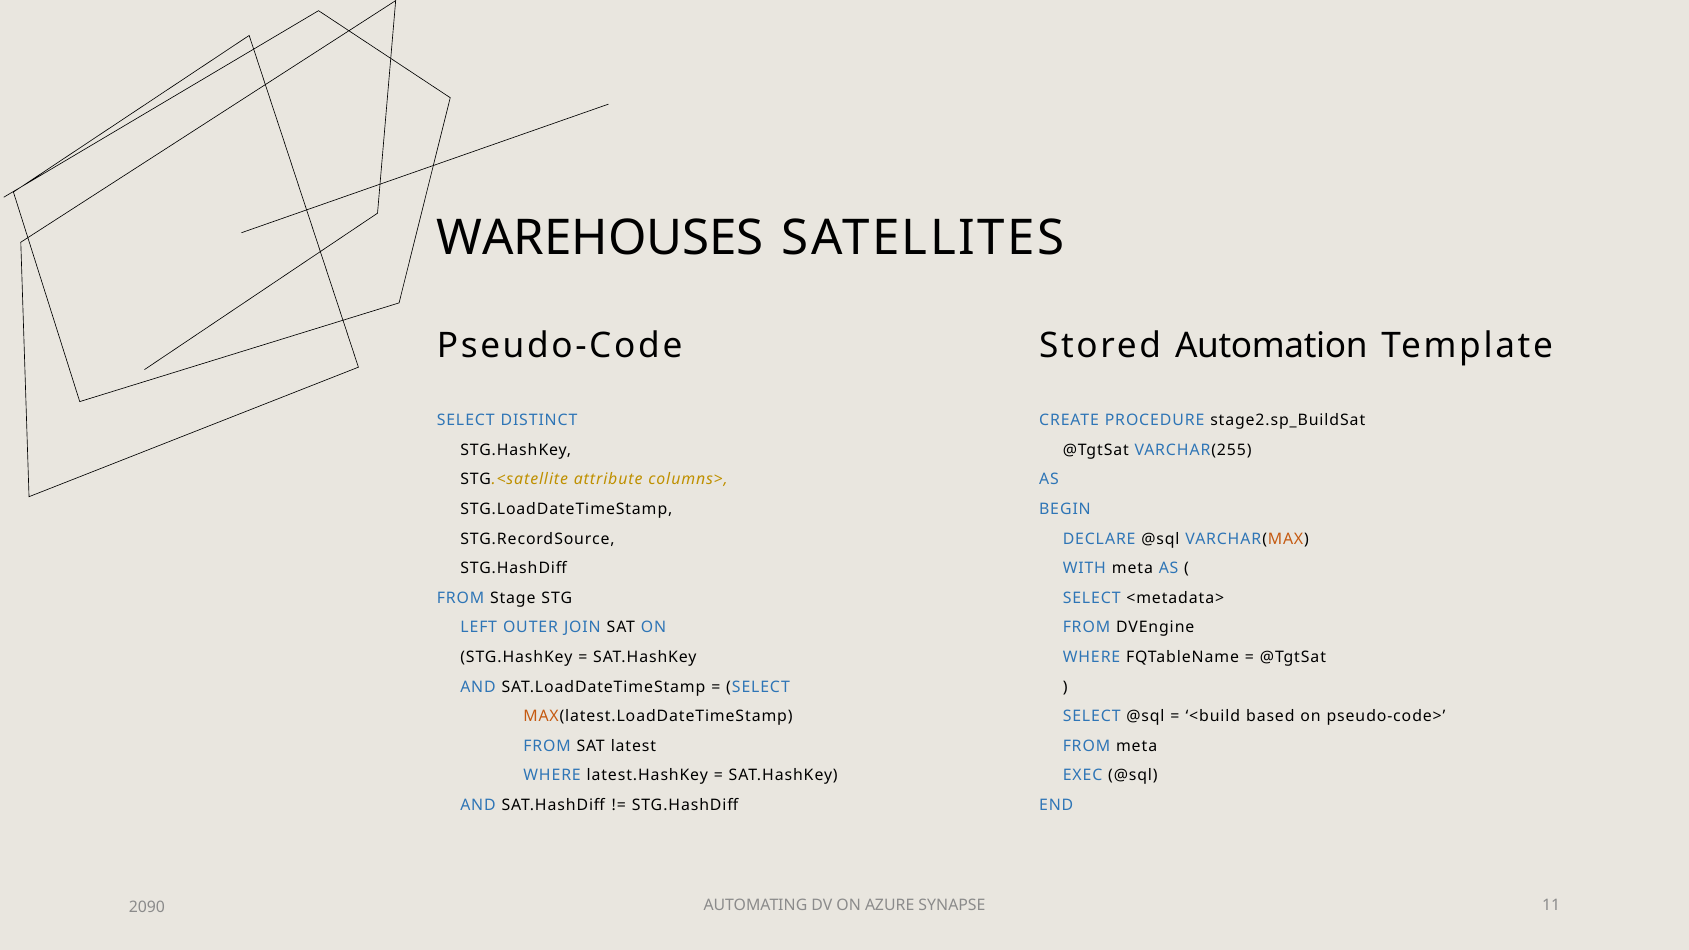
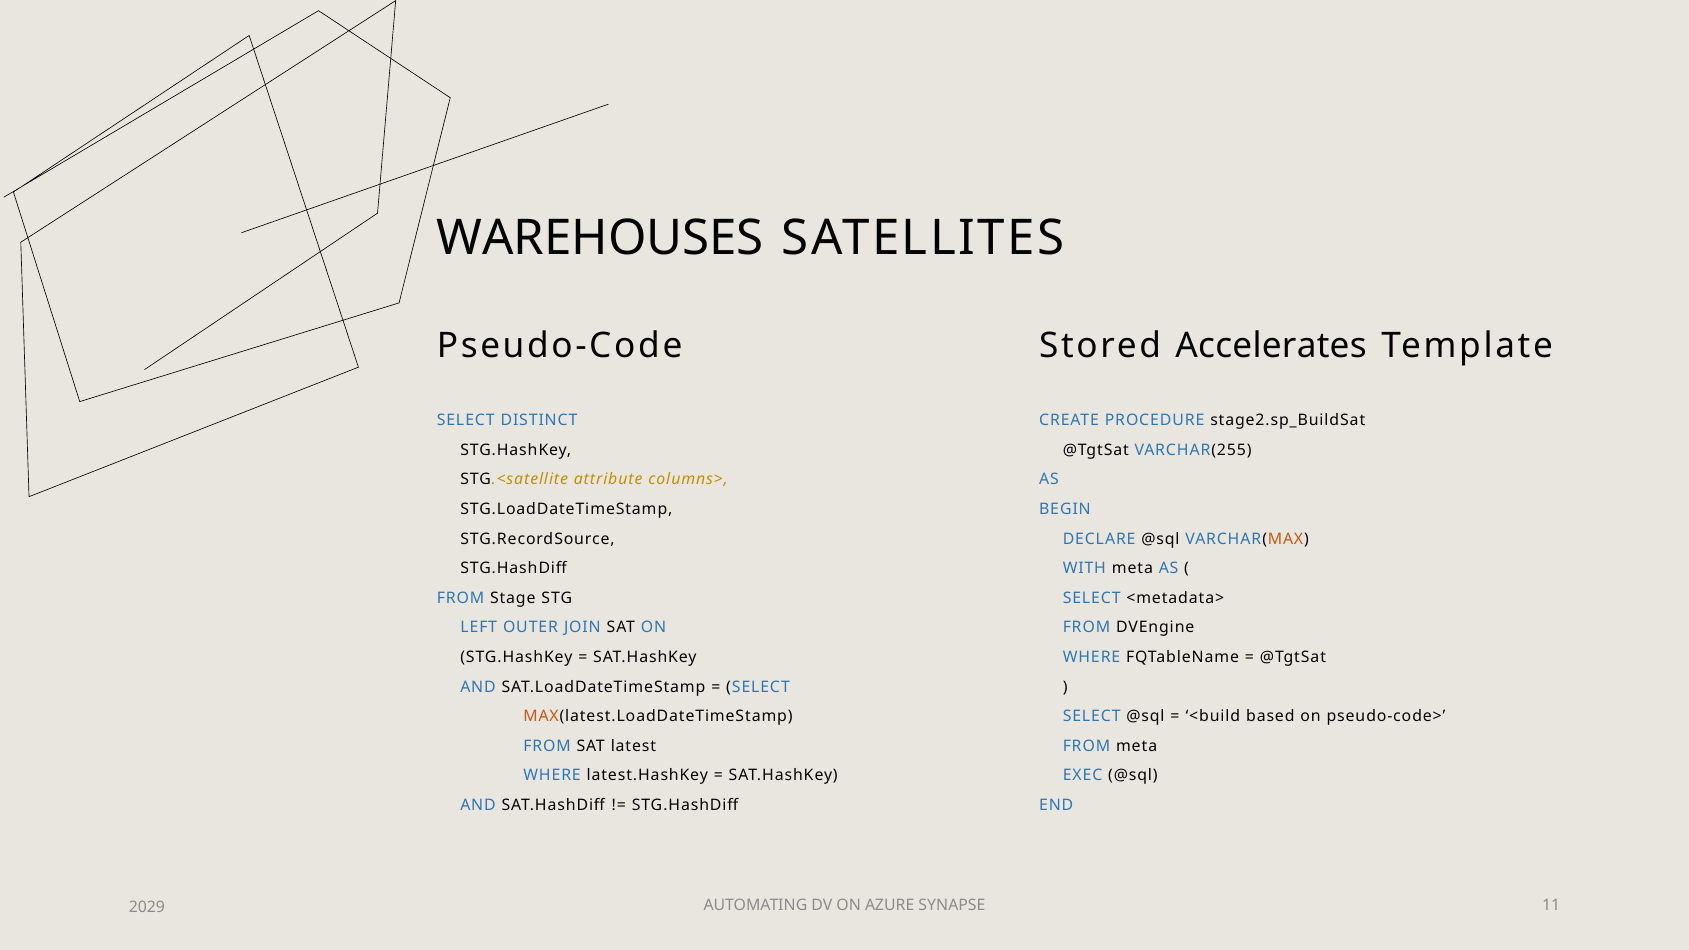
Automation: Automation -> Accelerates (1271, 345)
2090: 2090 -> 2029 (147, 907)
